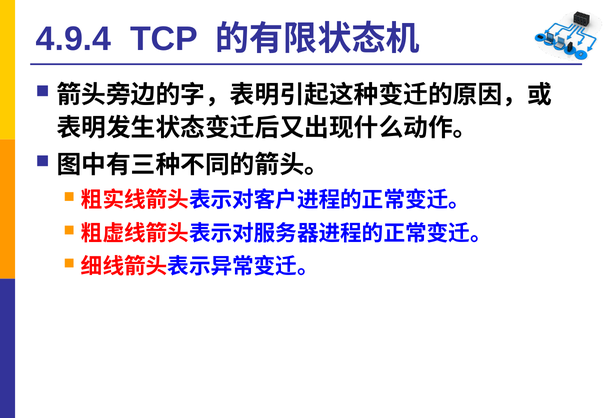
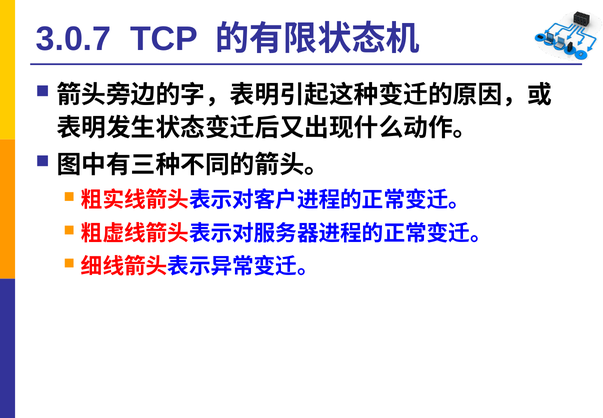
4.9.4: 4.9.4 -> 3.0.7 (74, 39)
